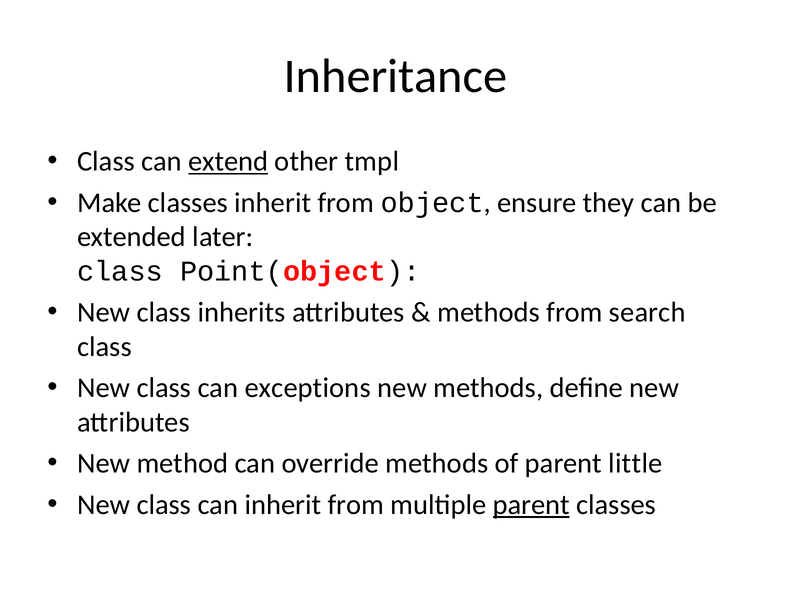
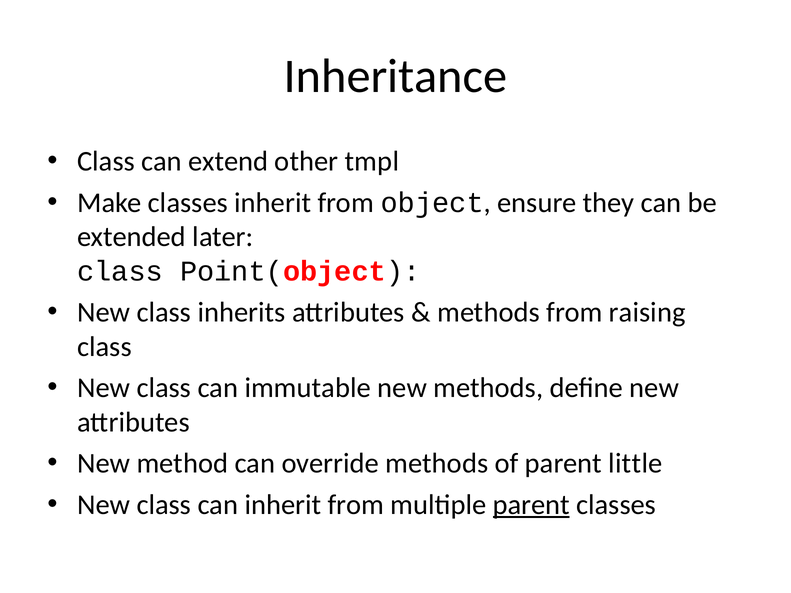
extend underline: present -> none (228, 162)
search: search -> raising (647, 313)
exceptions: exceptions -> immutable (308, 388)
